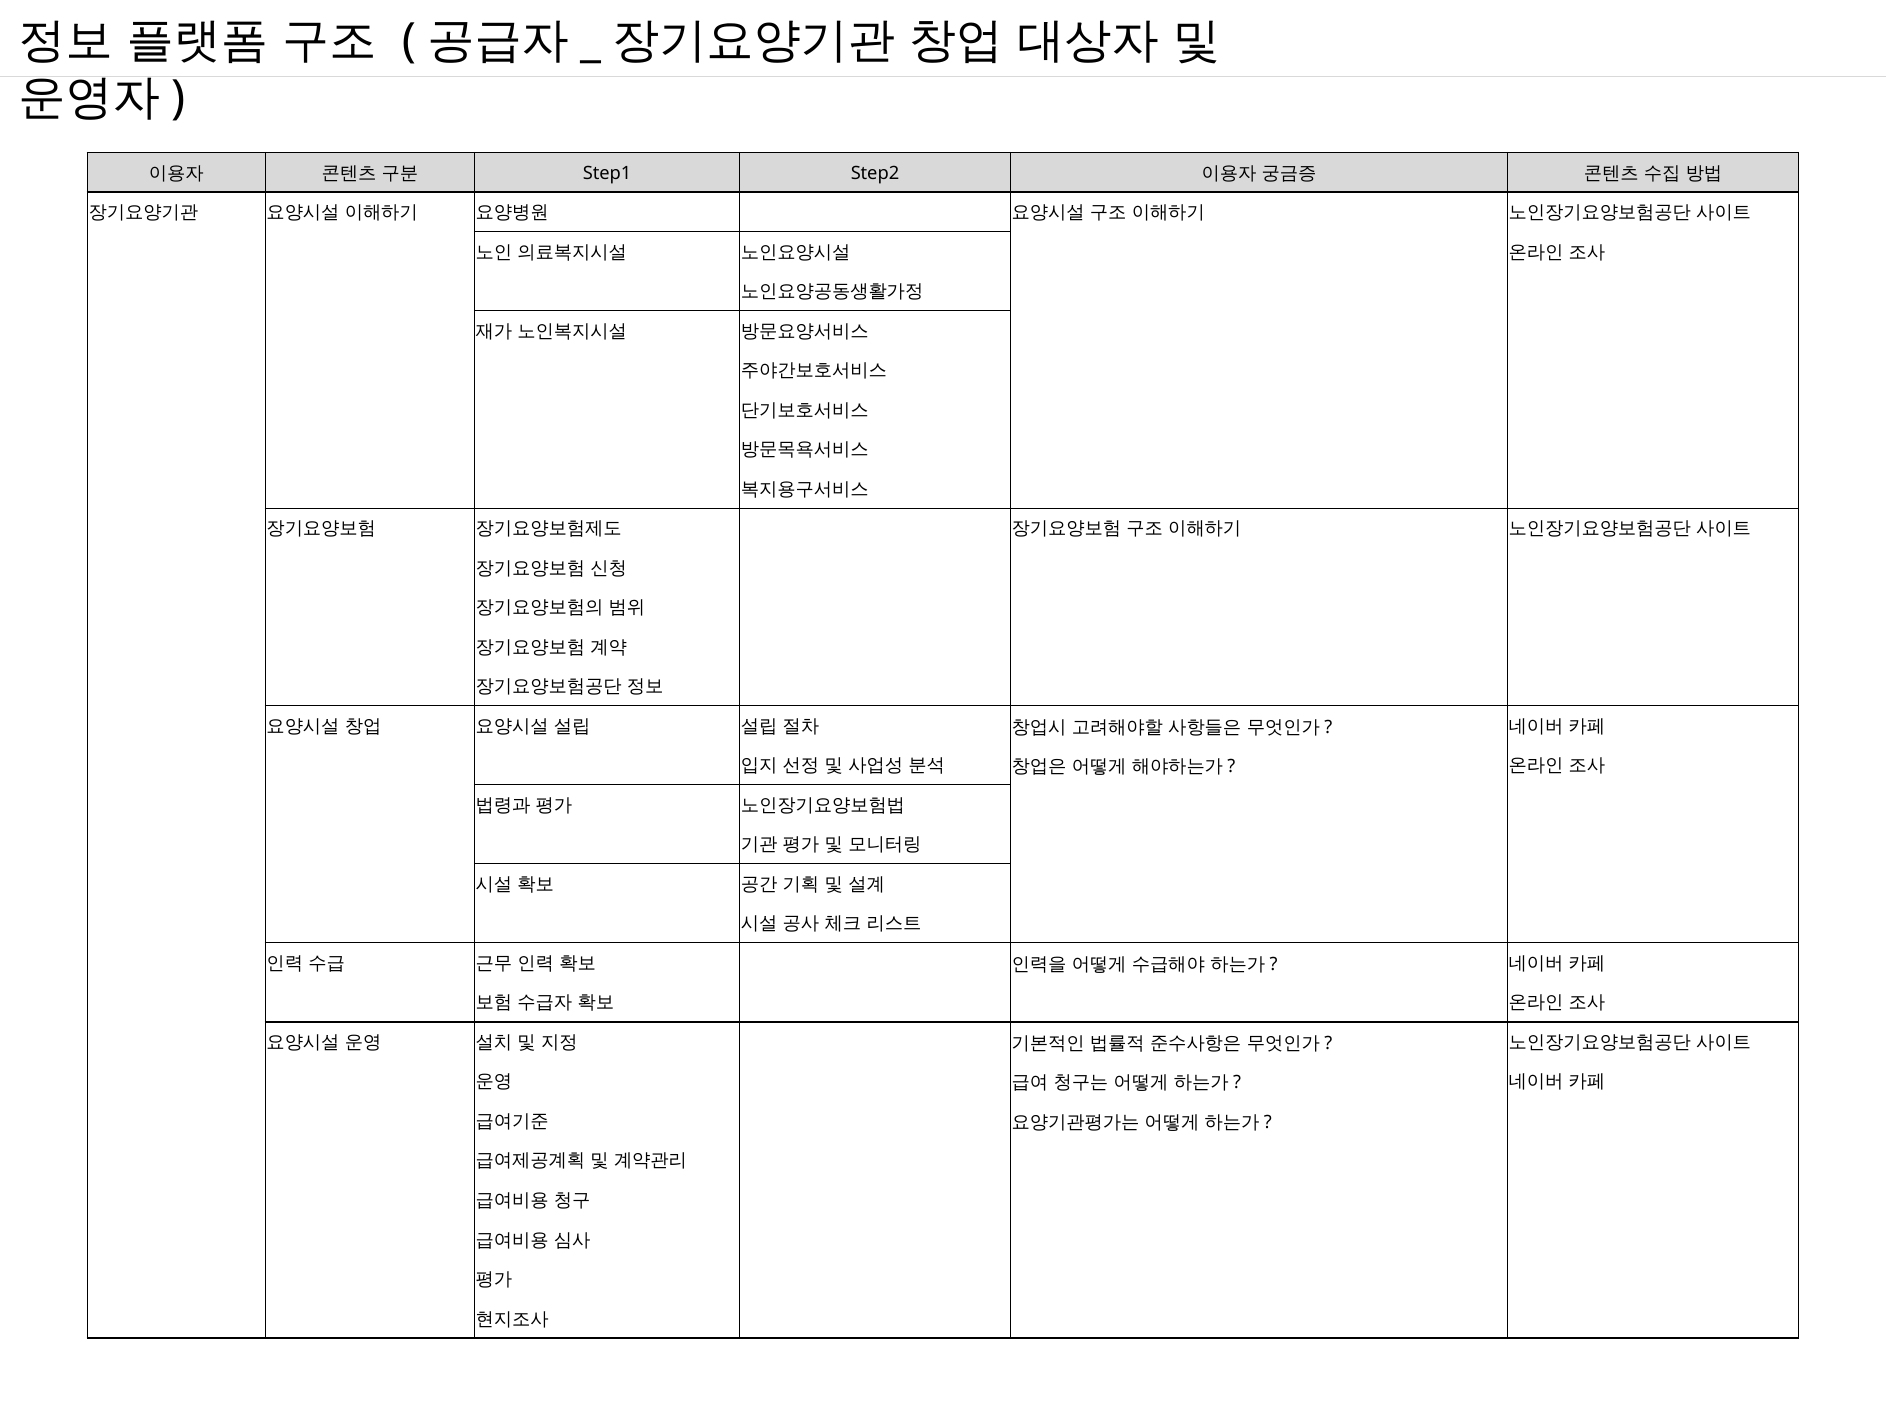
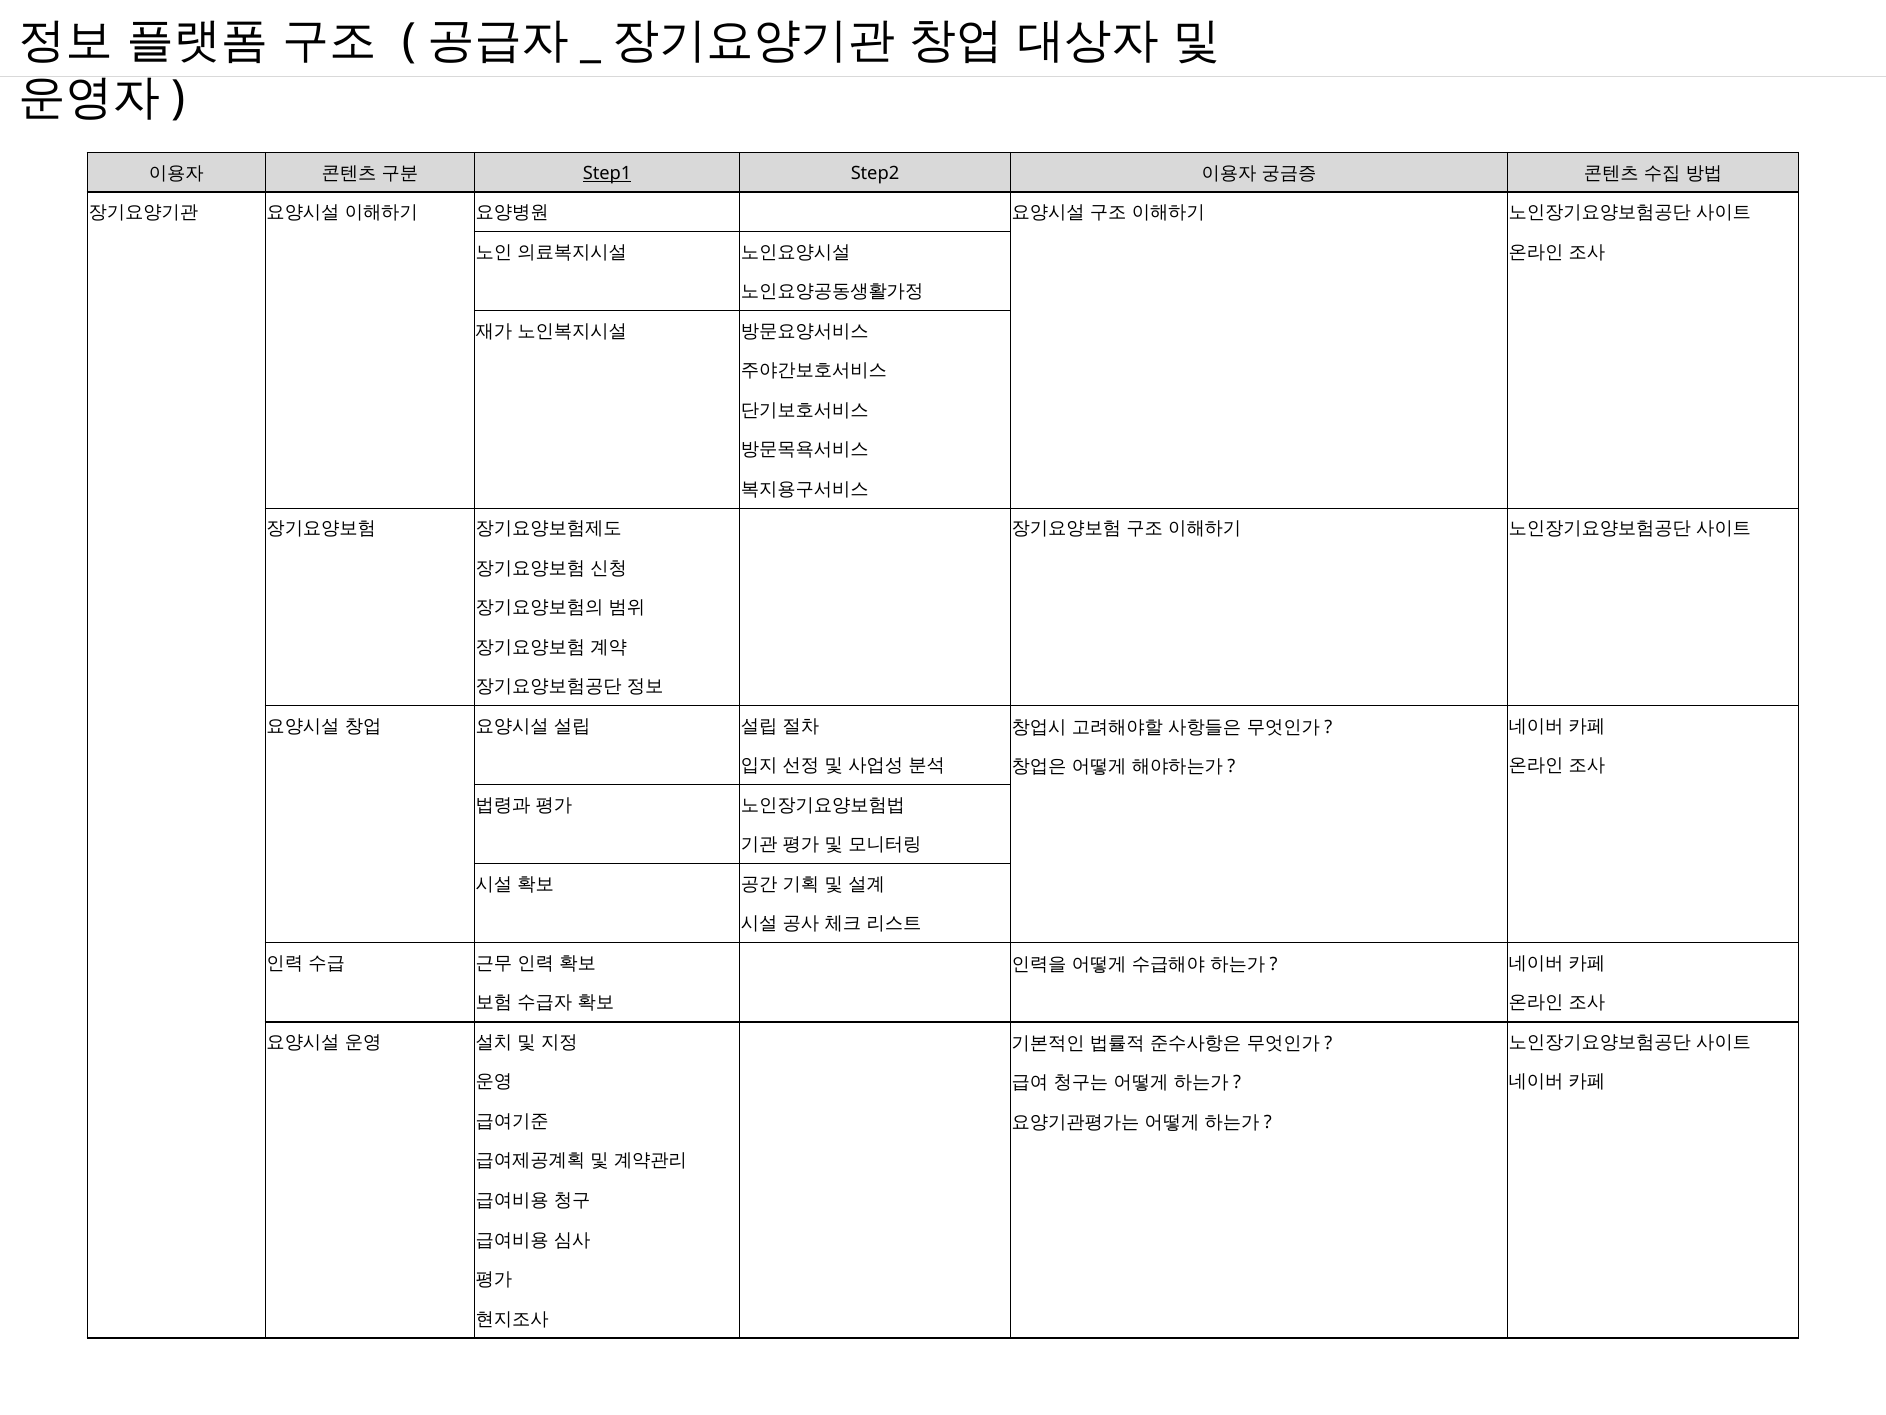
Step1 underline: none -> present (607, 174)
